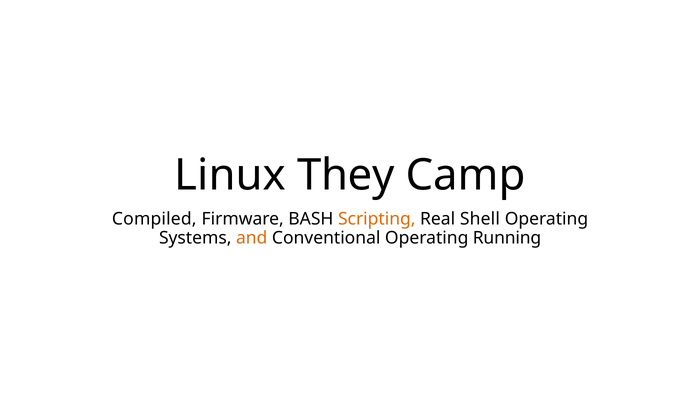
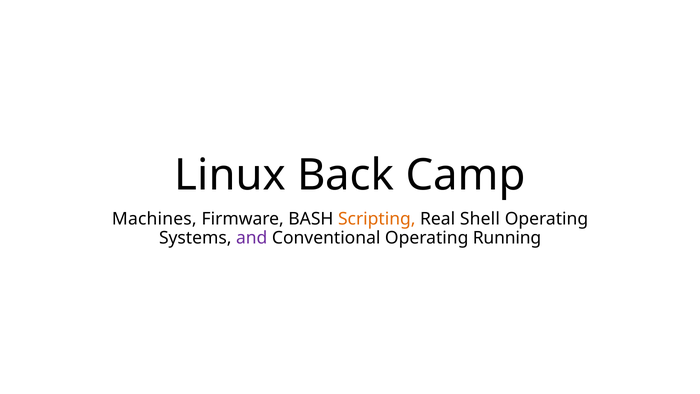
They: They -> Back (346, 175)
Compiled: Compiled -> Machines (154, 219)
and colour: orange -> purple (252, 238)
